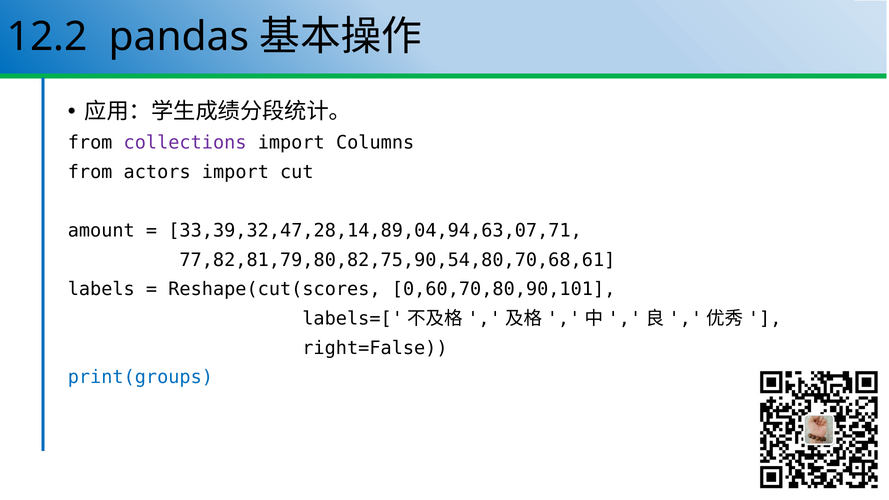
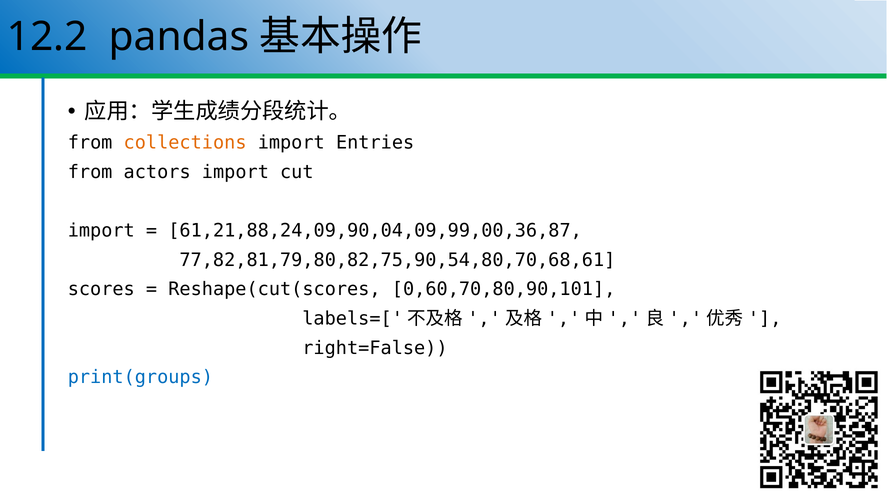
collections colour: purple -> orange (185, 143)
Columns: Columns -> Entries (375, 143)
amount: amount -> import (101, 231)
33,39,32,47,28,14,89,04,94,63,07,71: 33,39,32,47,28,14,89,04,94,63,07,71 -> 61,21,88,24,09,90,04,09,99,00,36,87 (375, 231)
labels: labels -> scores (101, 289)
